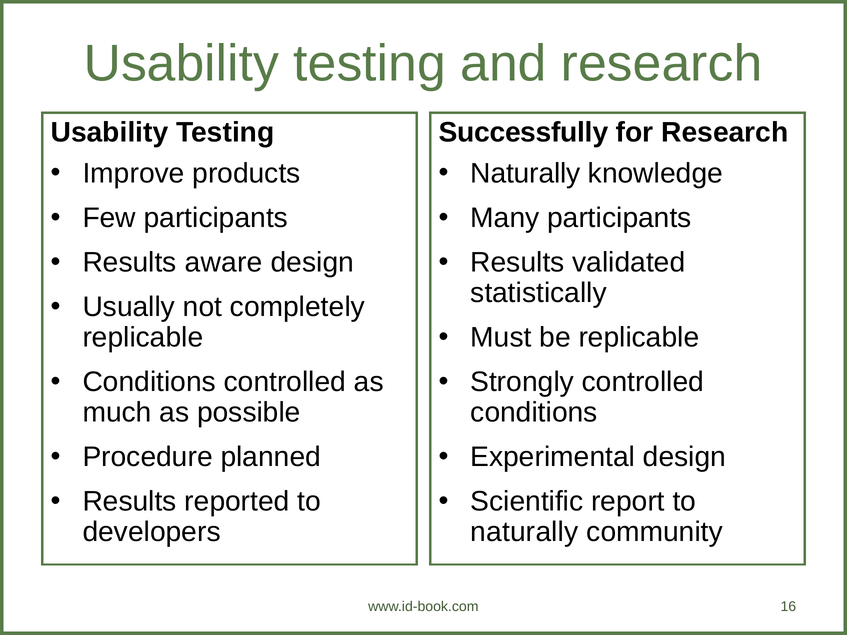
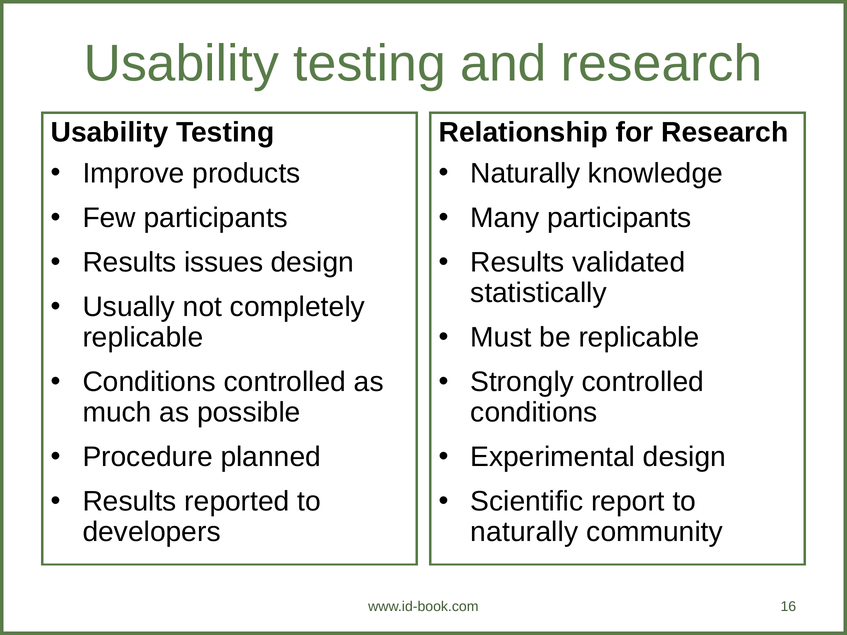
Successfully: Successfully -> Relationship (523, 132)
aware: aware -> issues (224, 263)
